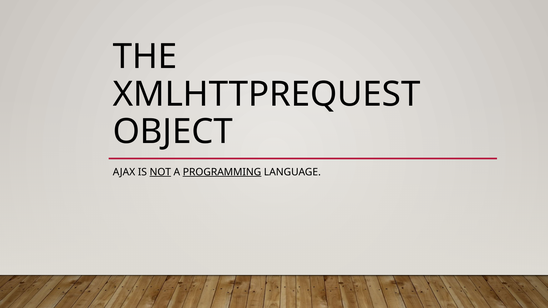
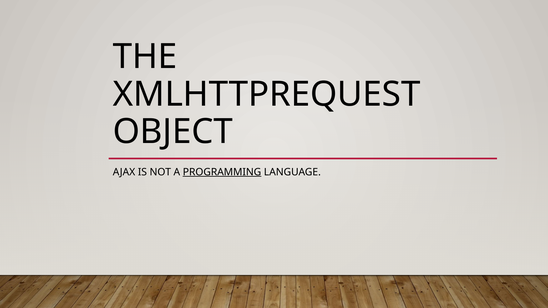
NOT underline: present -> none (160, 172)
